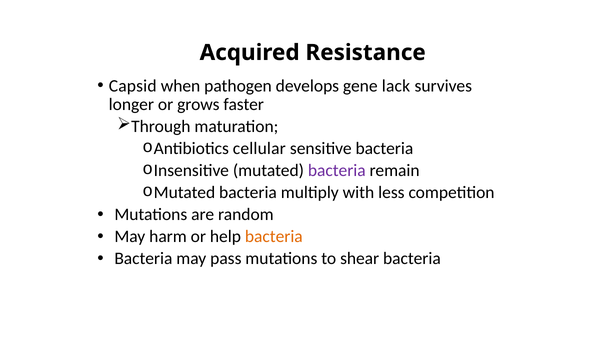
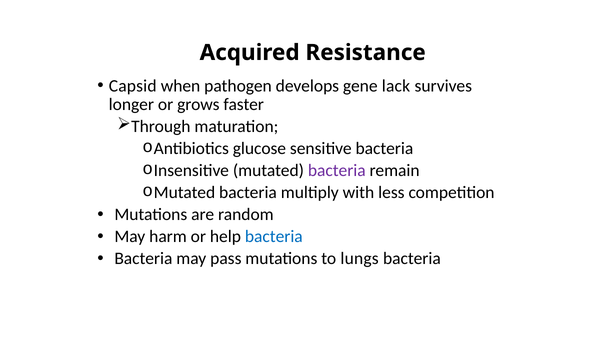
cellular: cellular -> glucose (259, 149)
bacteria colour: orange -> blue (274, 237)
shear: shear -> lungs (360, 259)
